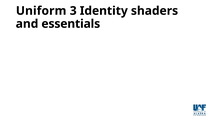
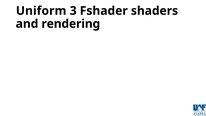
Identity: Identity -> Fshader (104, 11)
essentials: essentials -> rendering (71, 24)
